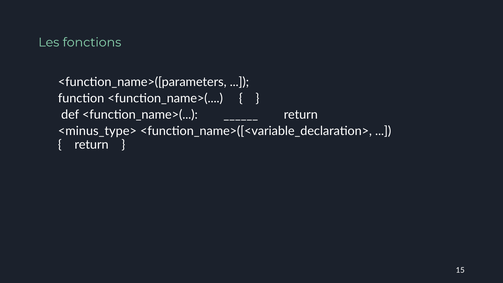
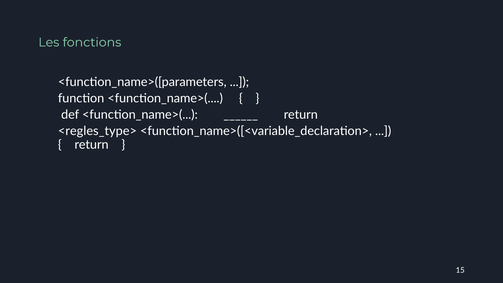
<minus_type>: <minus_type> -> <regles_type> (97, 131)
